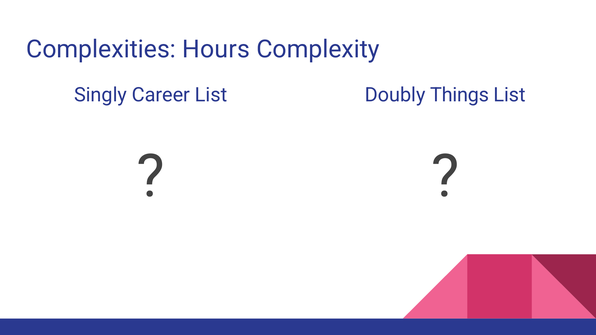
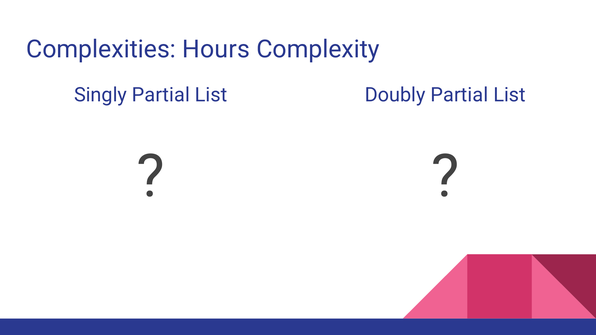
Singly Career: Career -> Partial (161, 95)
Doubly Things: Things -> Partial (459, 95)
